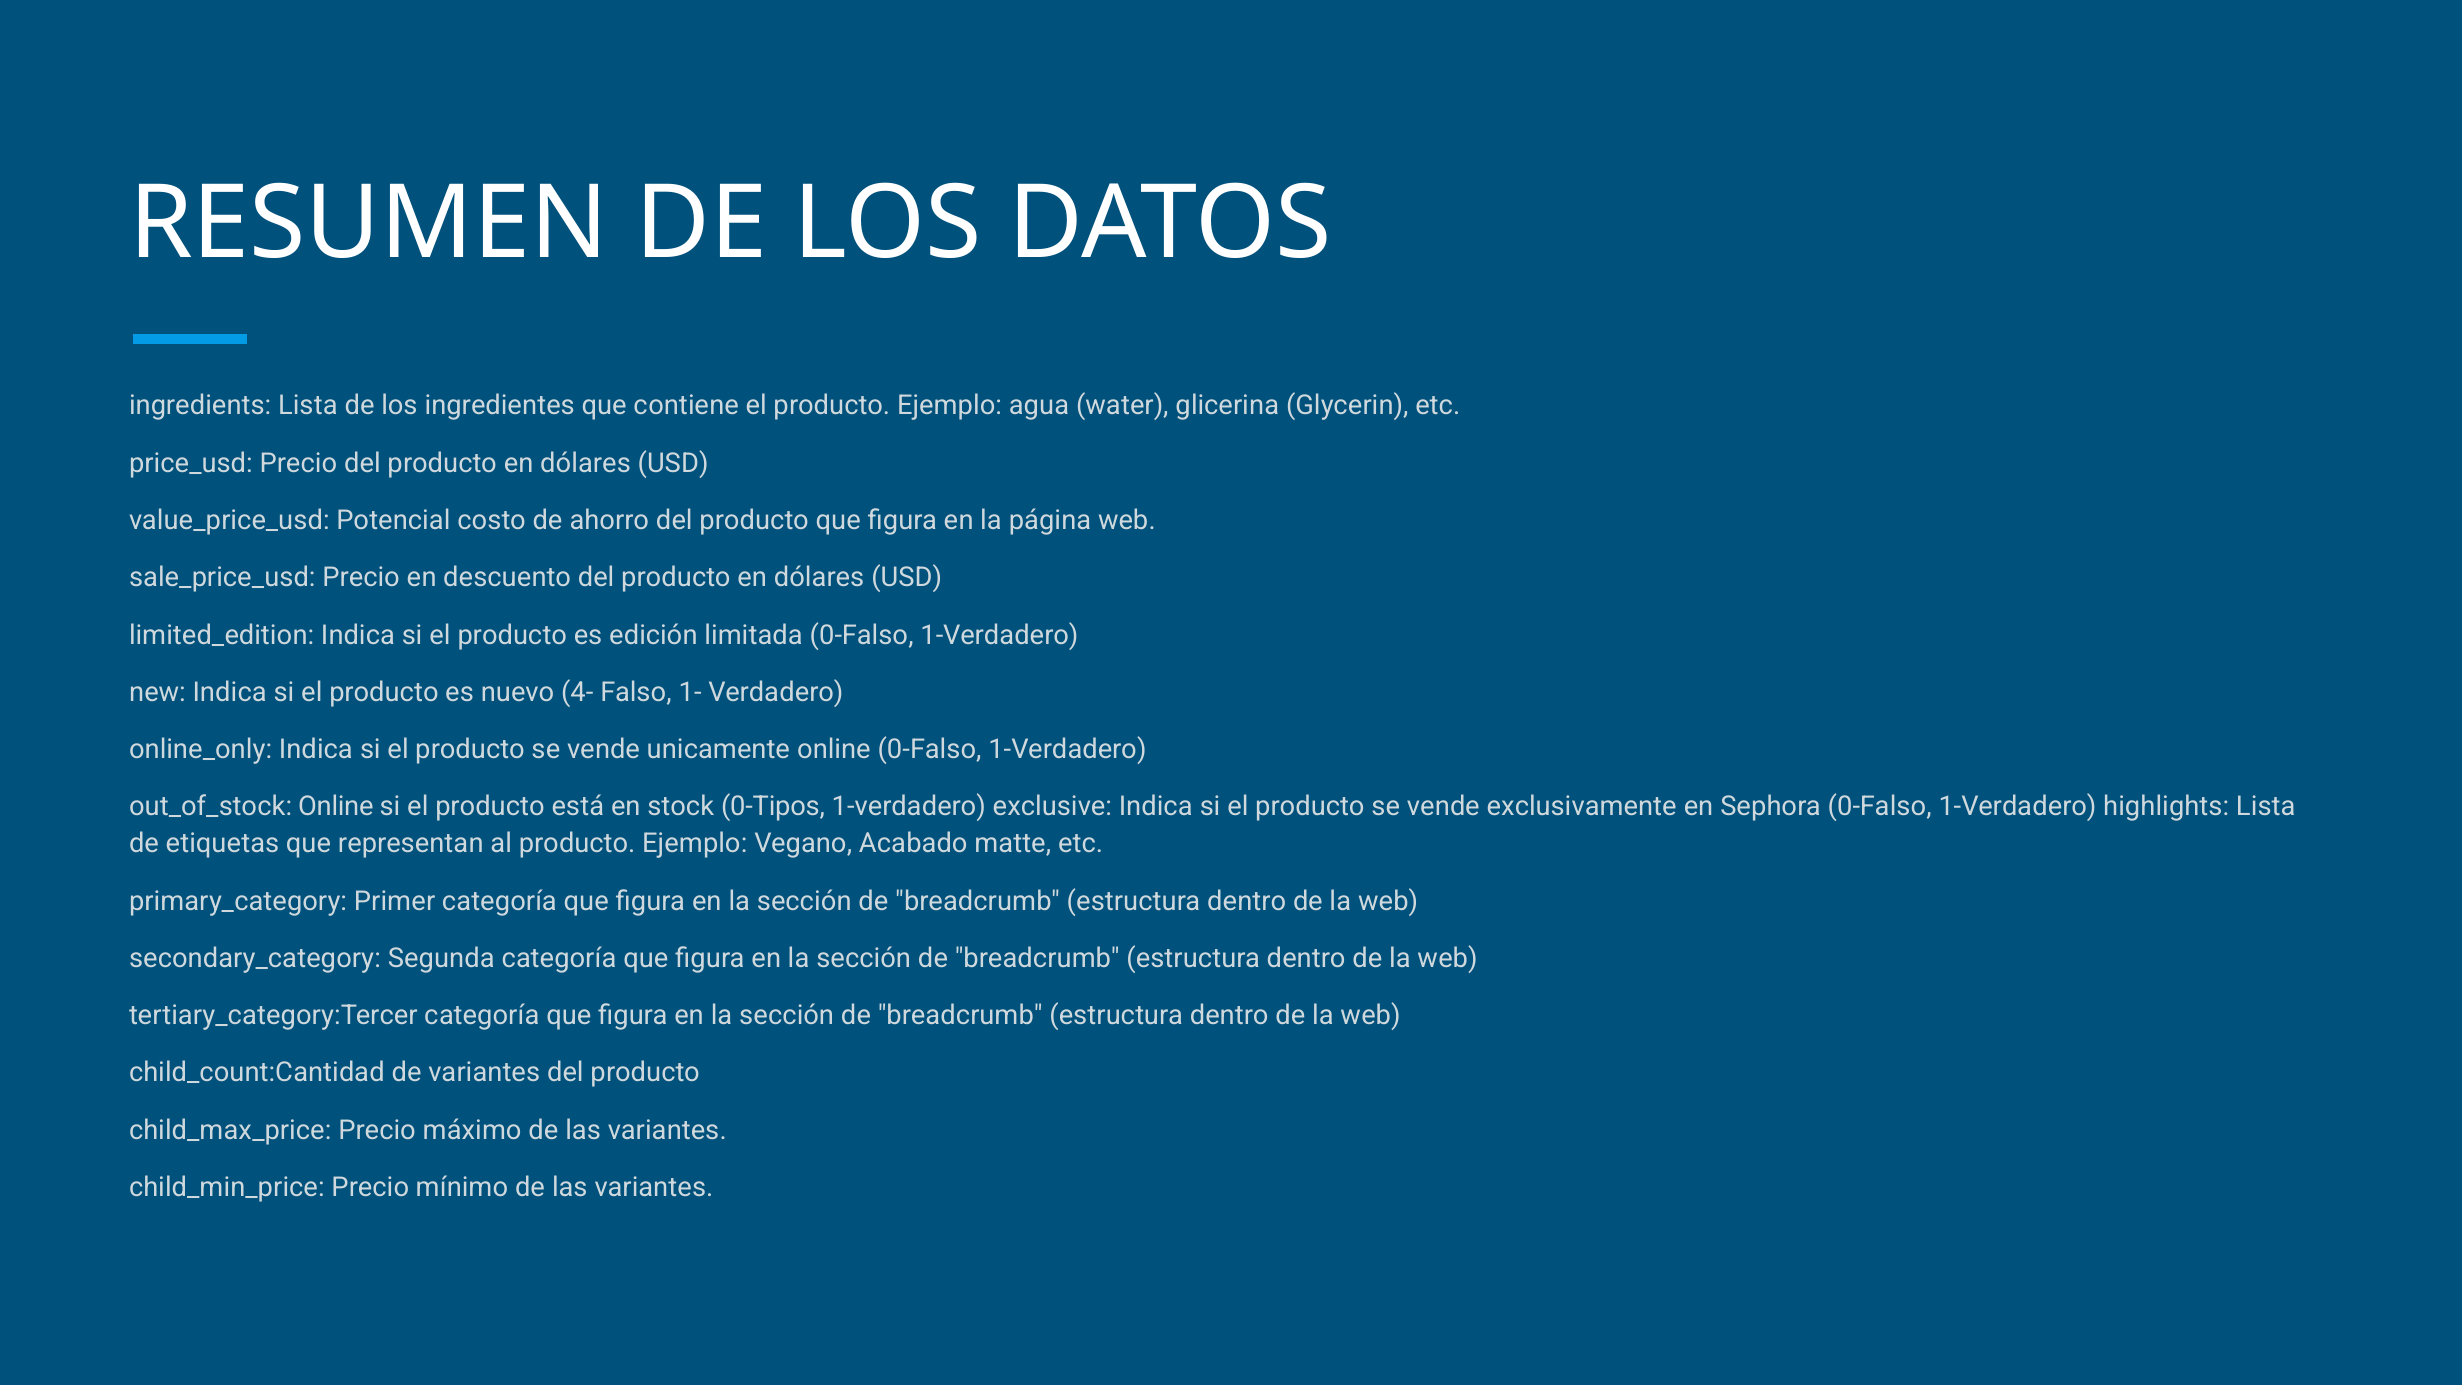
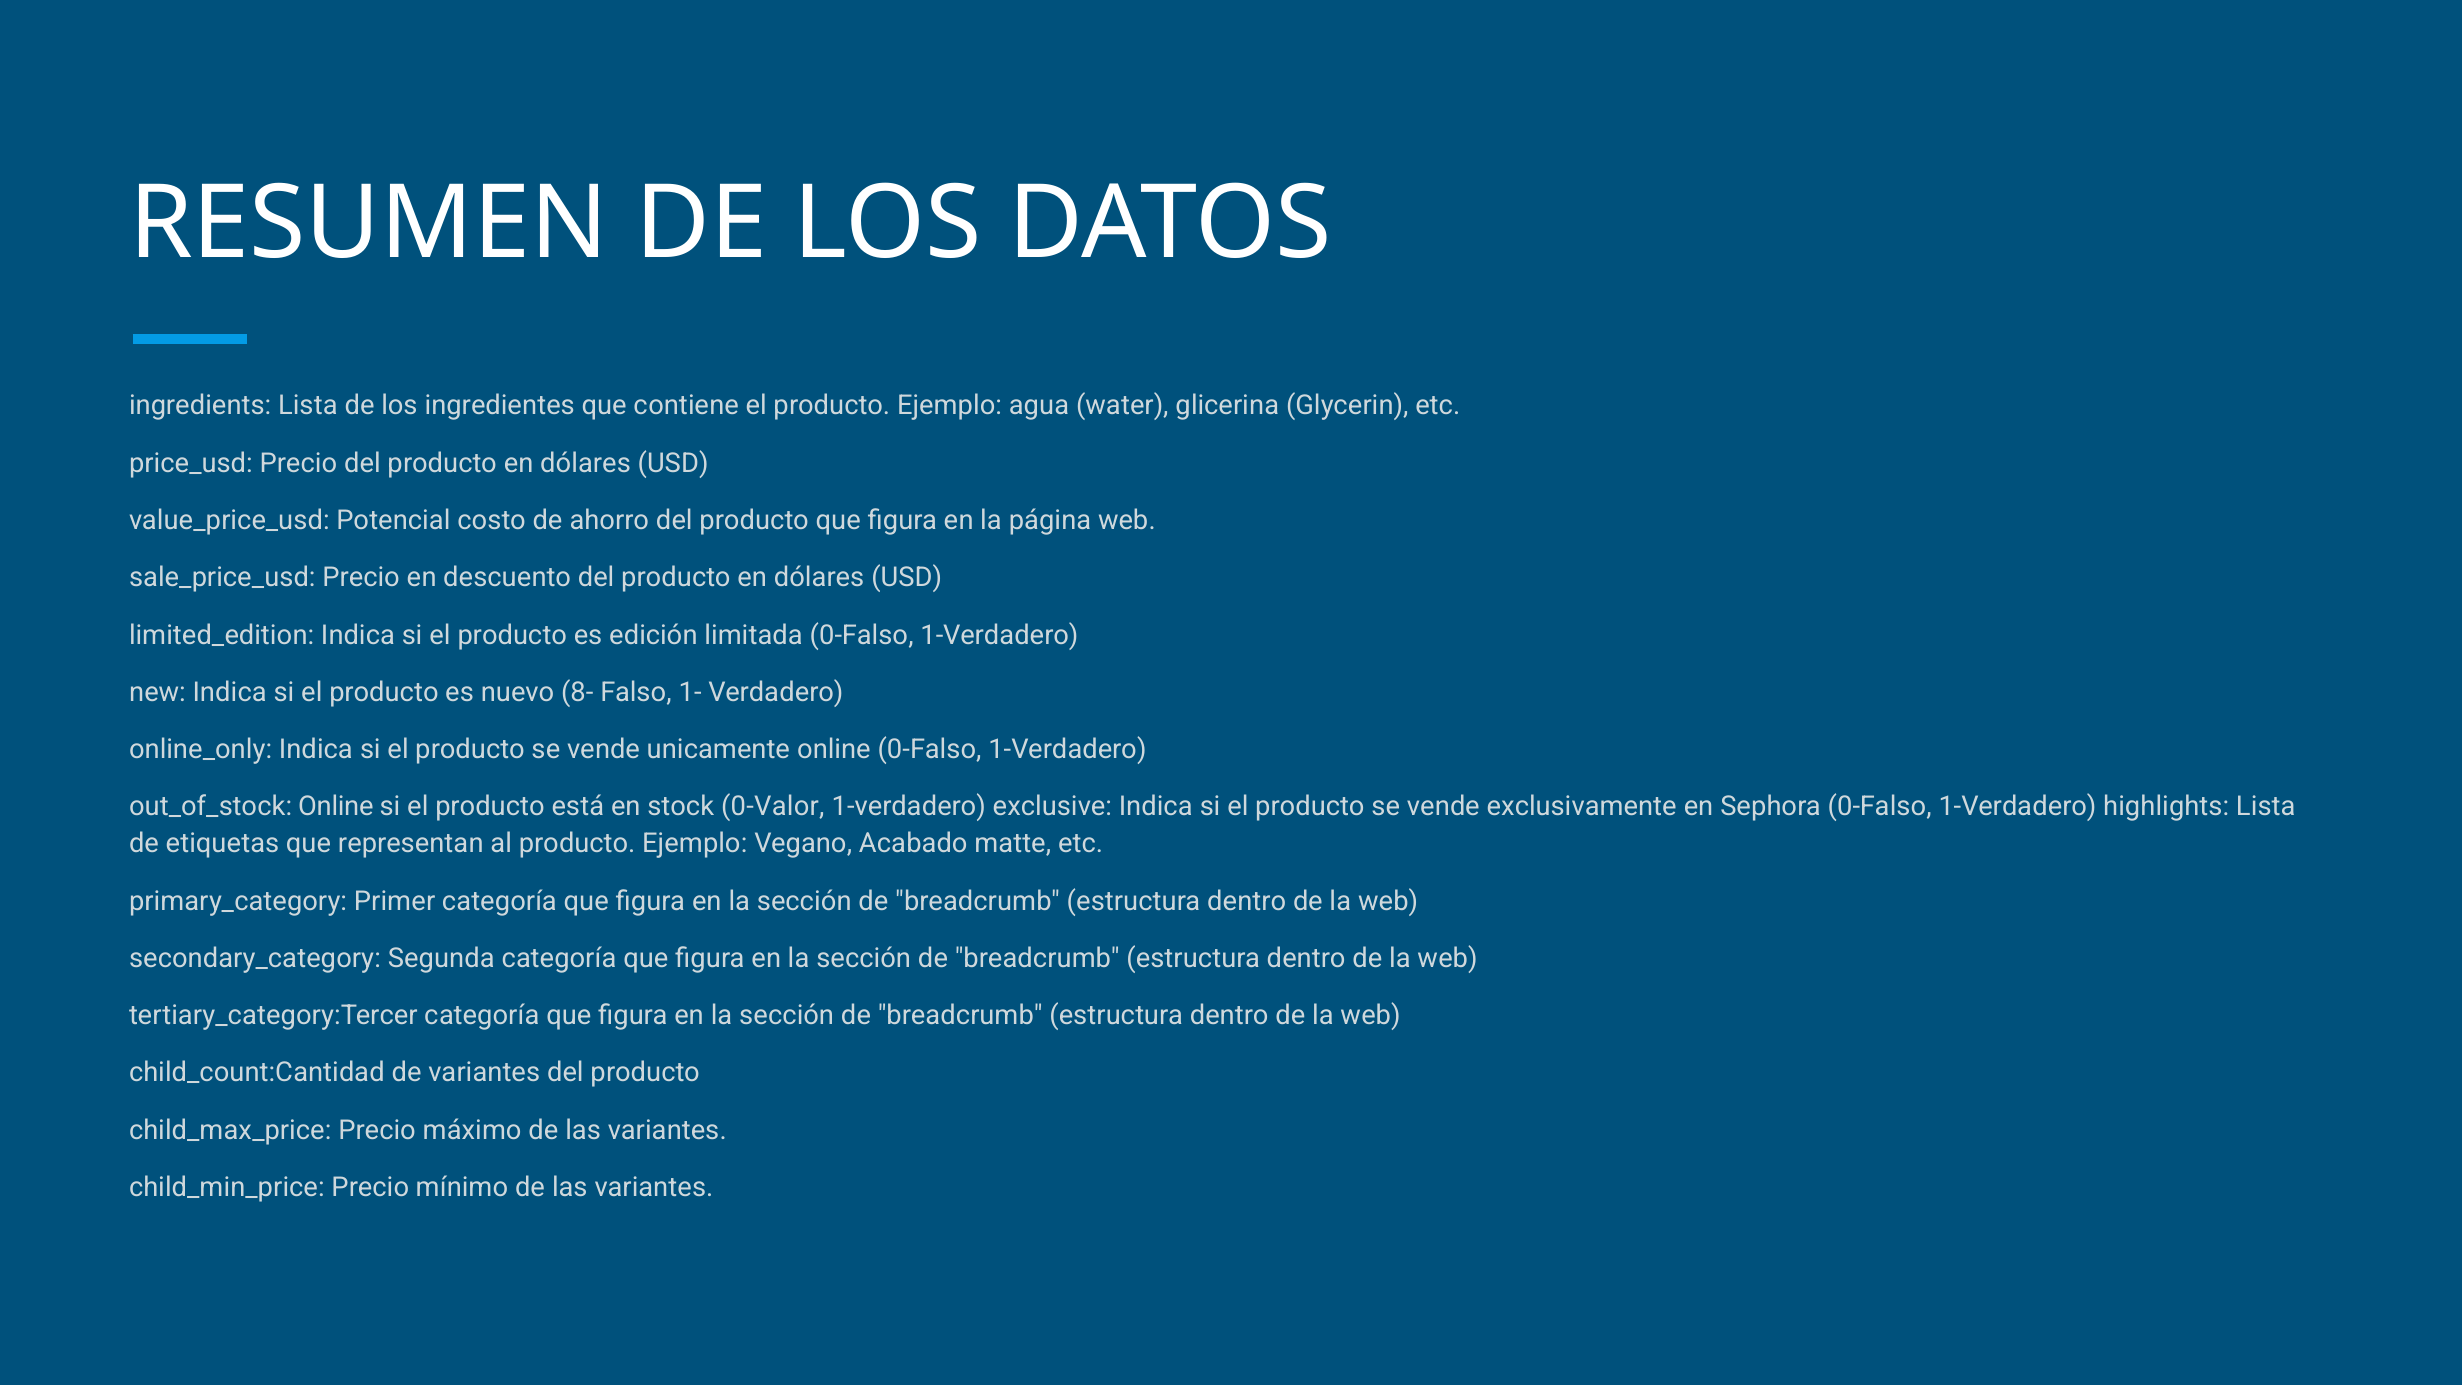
4-: 4- -> 8- (577, 692)
0-Tipos: 0-Tipos -> 0-Valor (773, 807)
